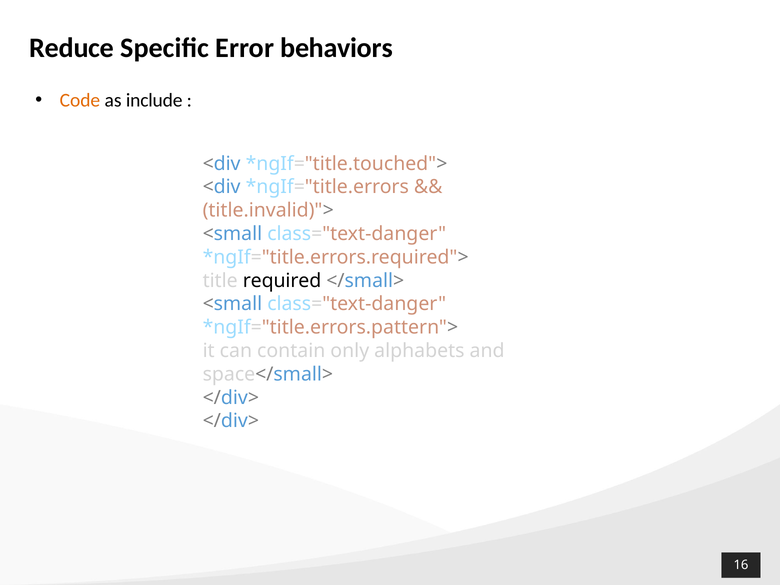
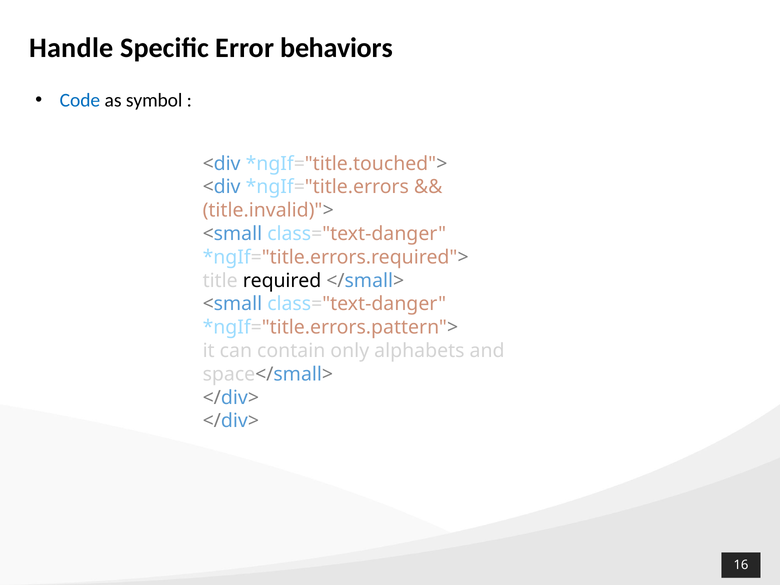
Reduce: Reduce -> Handle (71, 48)
Code colour: orange -> blue (80, 101)
include: include -> symbol (154, 101)
